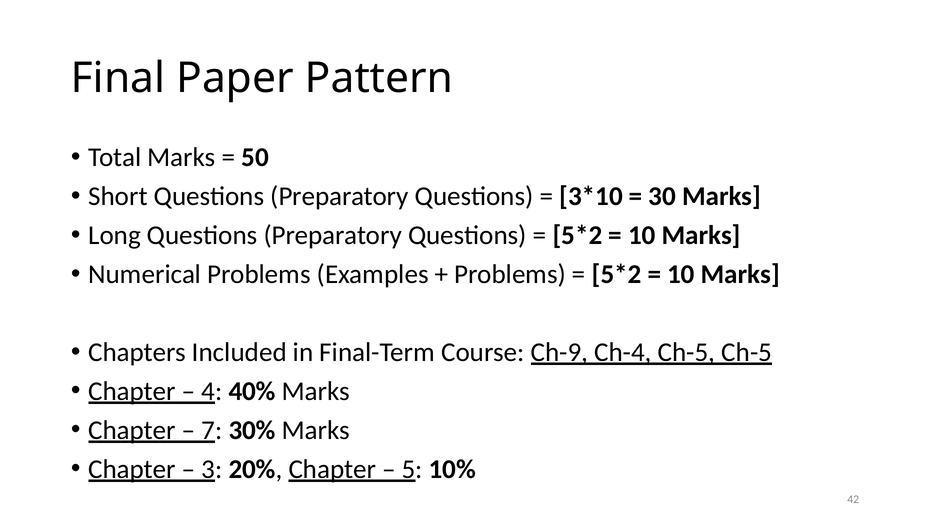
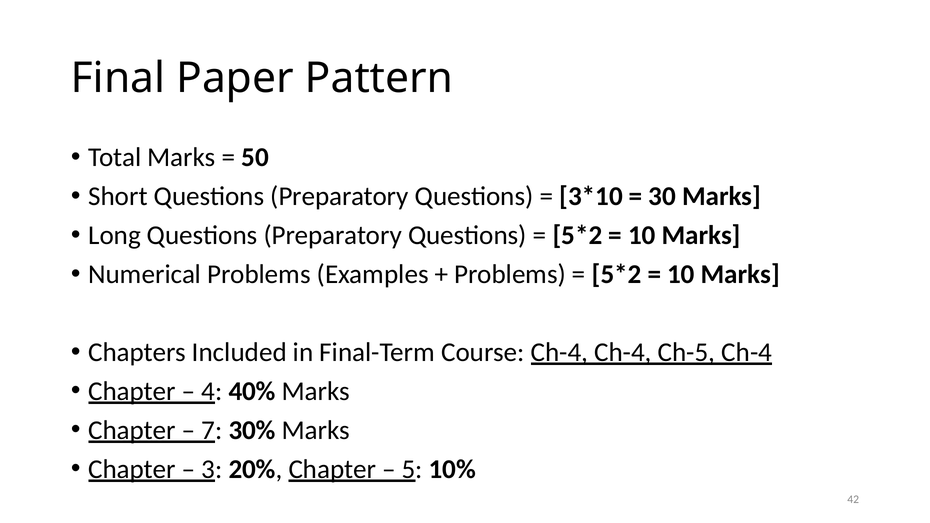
Course Ch-9: Ch-9 -> Ch-4 (559, 352)
Ch-5 Ch-5: Ch-5 -> Ch-4 (747, 352)
